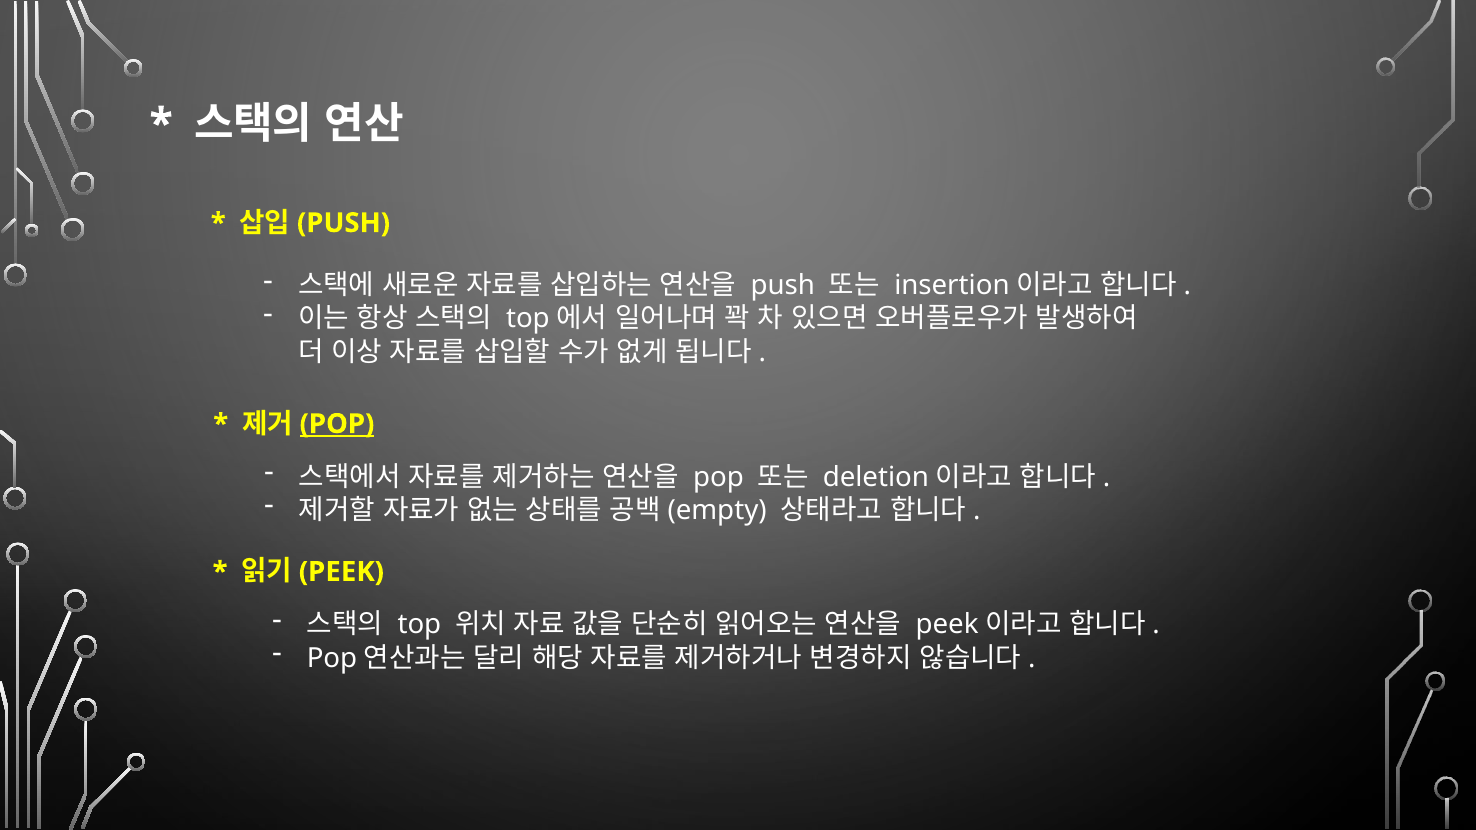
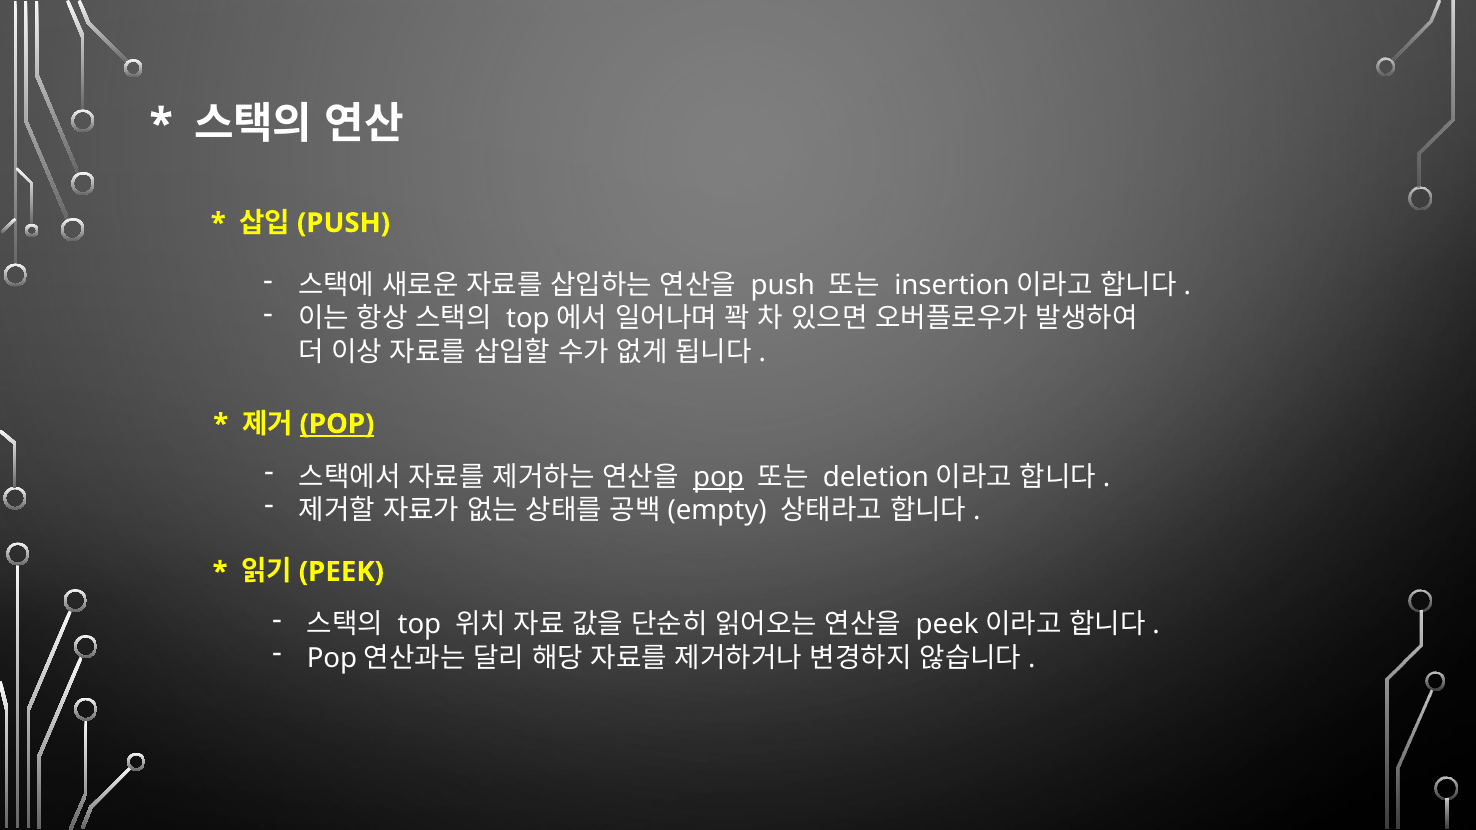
pop underline: none -> present (718, 477)
